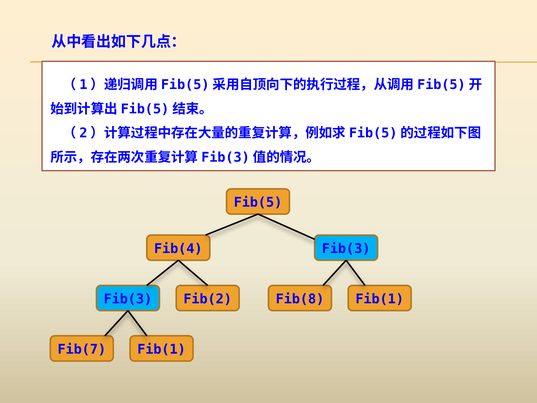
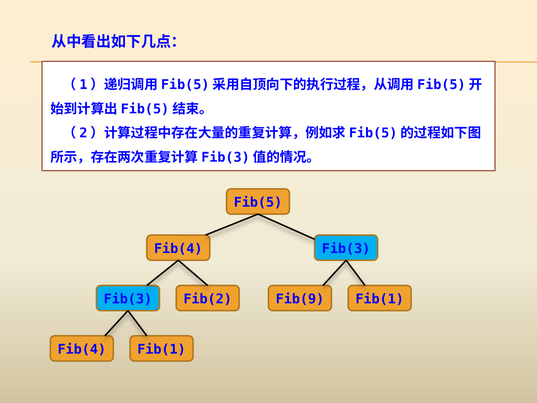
Fib(8: Fib(8 -> Fib(9 (300, 299)
Fib(7: Fib(7 -> Fib(4 (82, 349)
